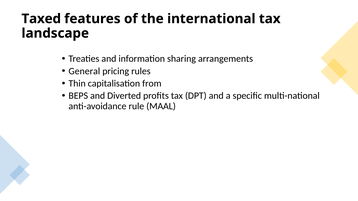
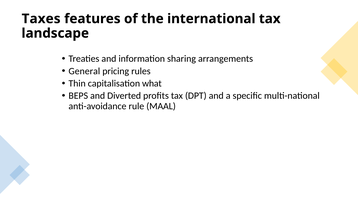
Taxed: Taxed -> Taxes (41, 19)
from: from -> what (152, 84)
